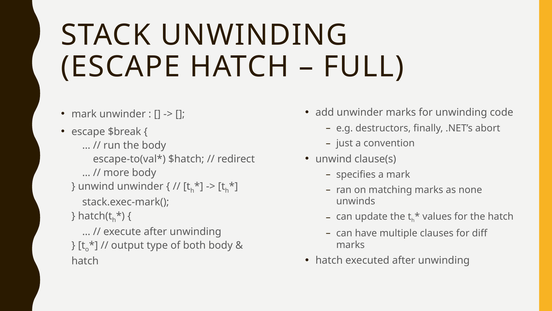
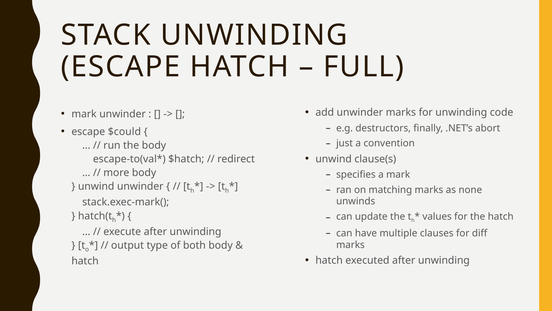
$break: $break -> $could (124, 131)
